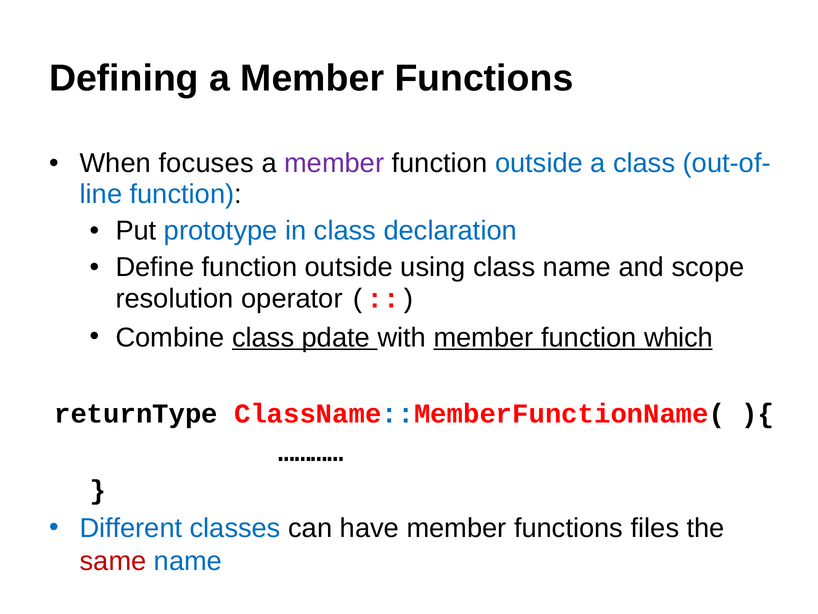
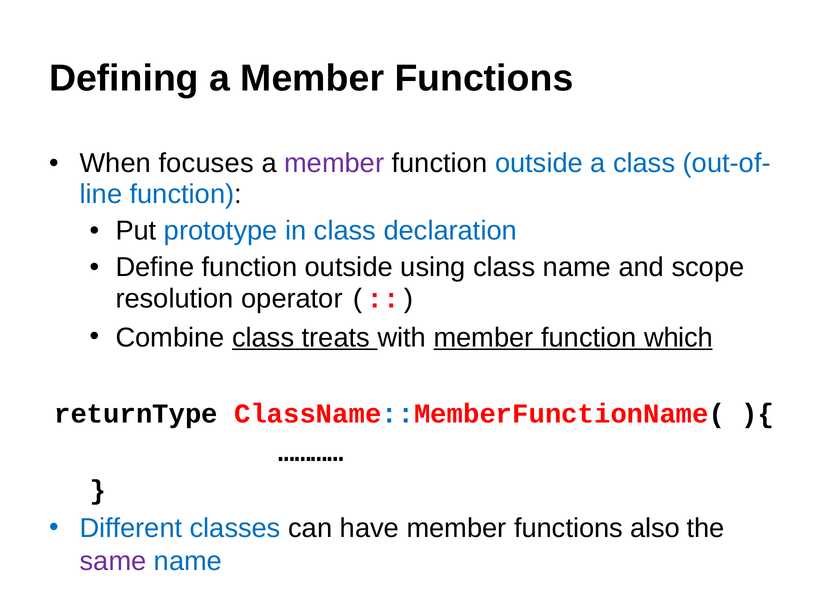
pdate: pdate -> treats (336, 337)
files: files -> also (655, 528)
same colour: red -> purple (113, 561)
